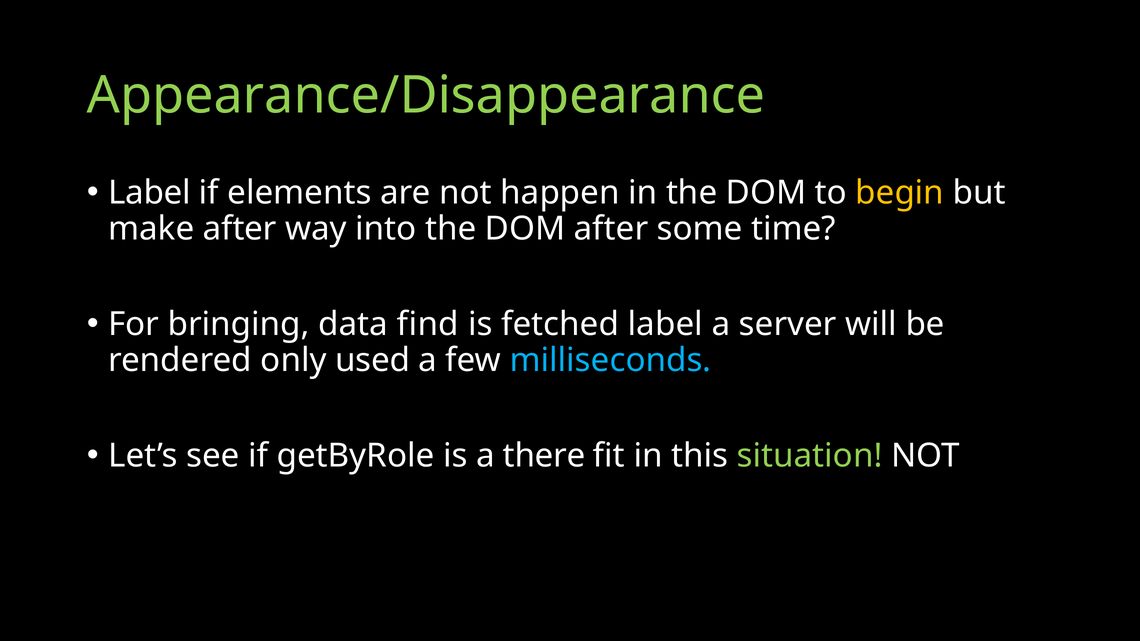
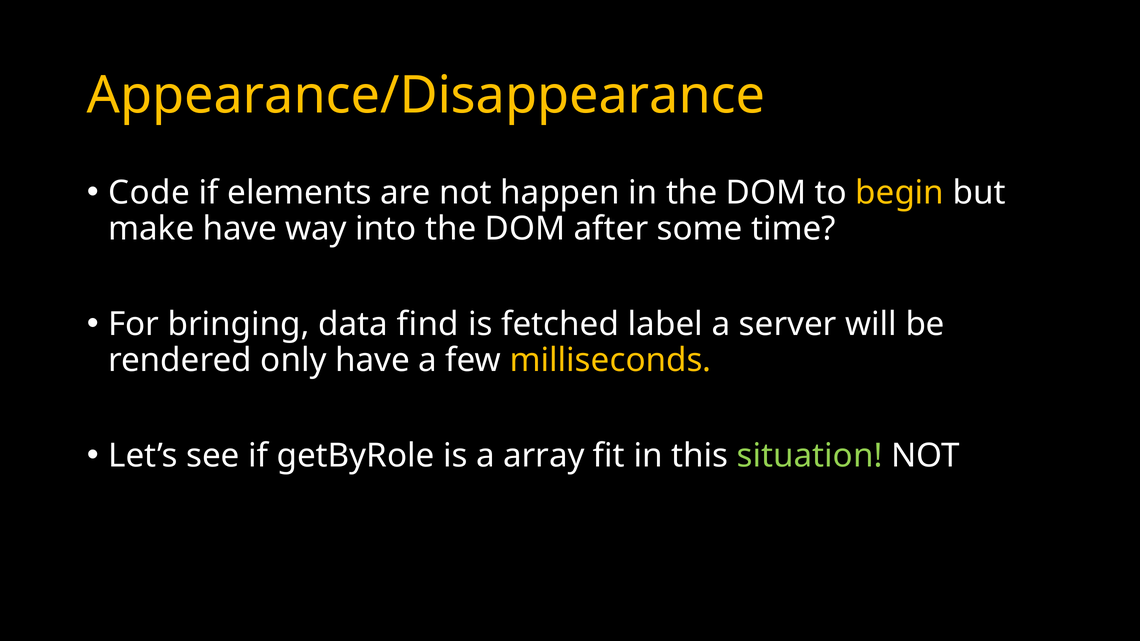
Appearance/Disappearance colour: light green -> yellow (426, 96)
Label: Label -> Code (149, 193)
make after: after -> have (240, 229)
only used: used -> have (373, 360)
milliseconds colour: light blue -> yellow (611, 360)
there: there -> array (544, 456)
